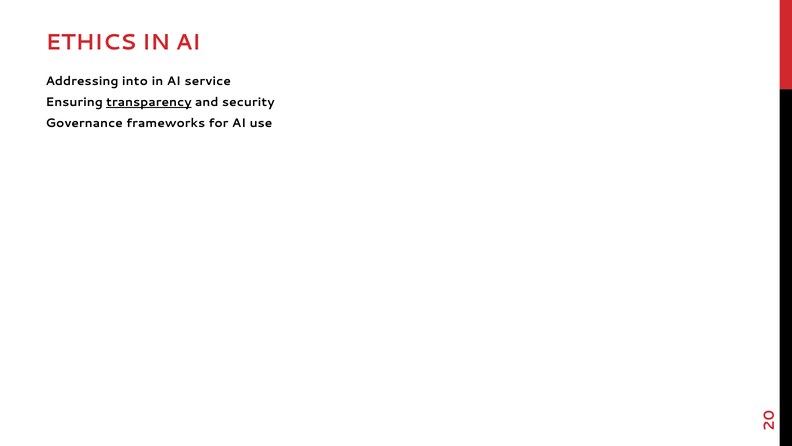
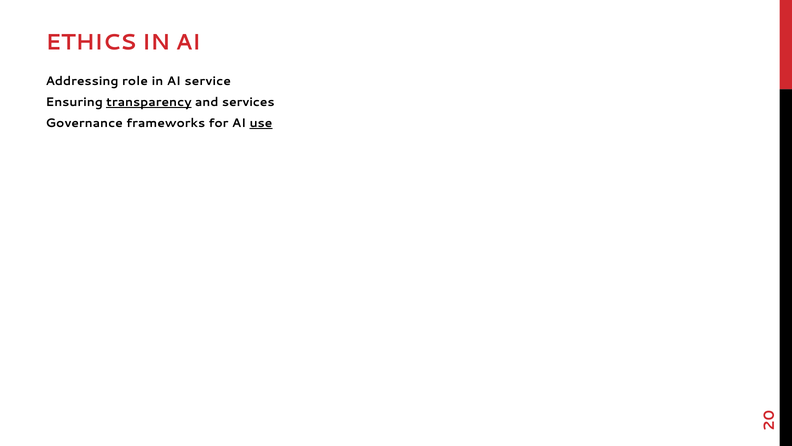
into: into -> role (135, 81)
security: security -> services (248, 102)
use underline: none -> present (261, 123)
